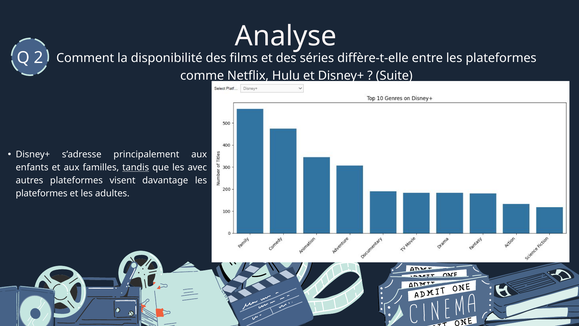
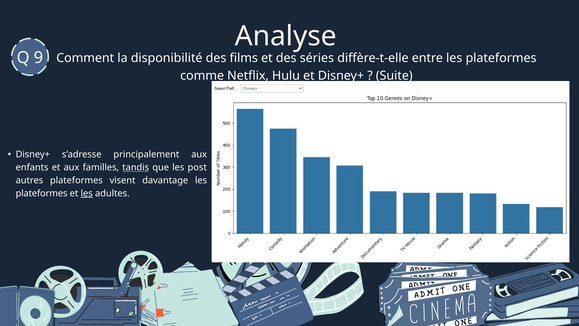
2: 2 -> 9 (39, 58)
avec: avec -> post (197, 167)
les underline: none -> present (87, 193)
